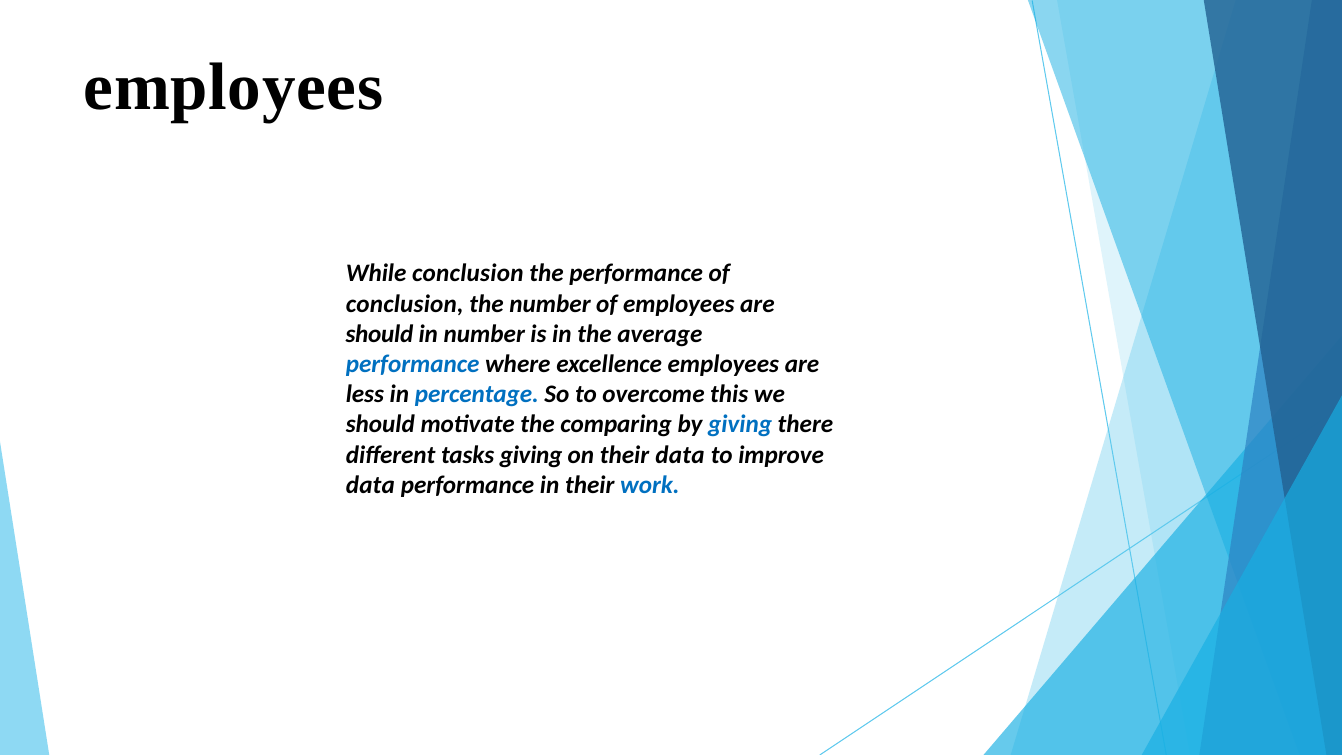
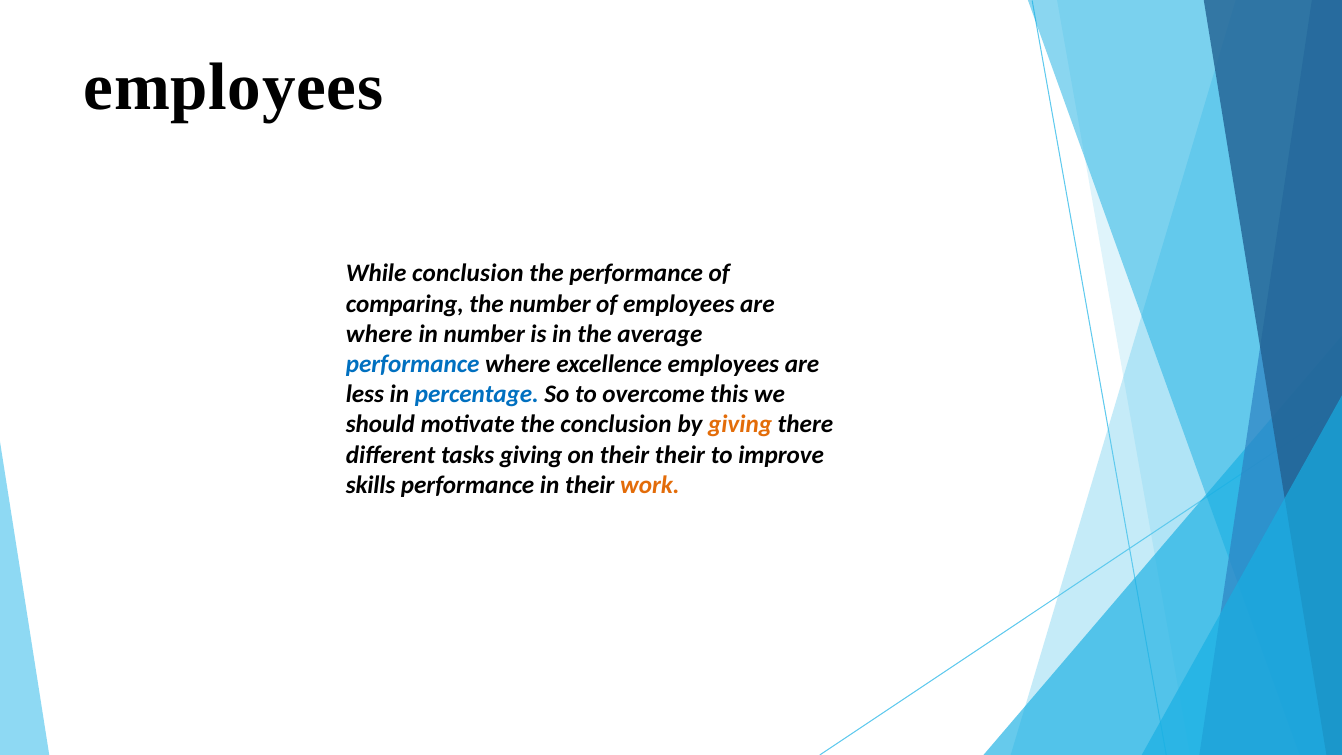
conclusion: conclusion -> comparing (405, 304)
should: should -> where (379, 334)
the comparing: comparing -> conclusion (616, 424)
giving colour: blue -> orange (740, 424)
their data: data -> their (680, 455)
data: data -> skills (371, 485)
work colour: blue -> orange (650, 485)
